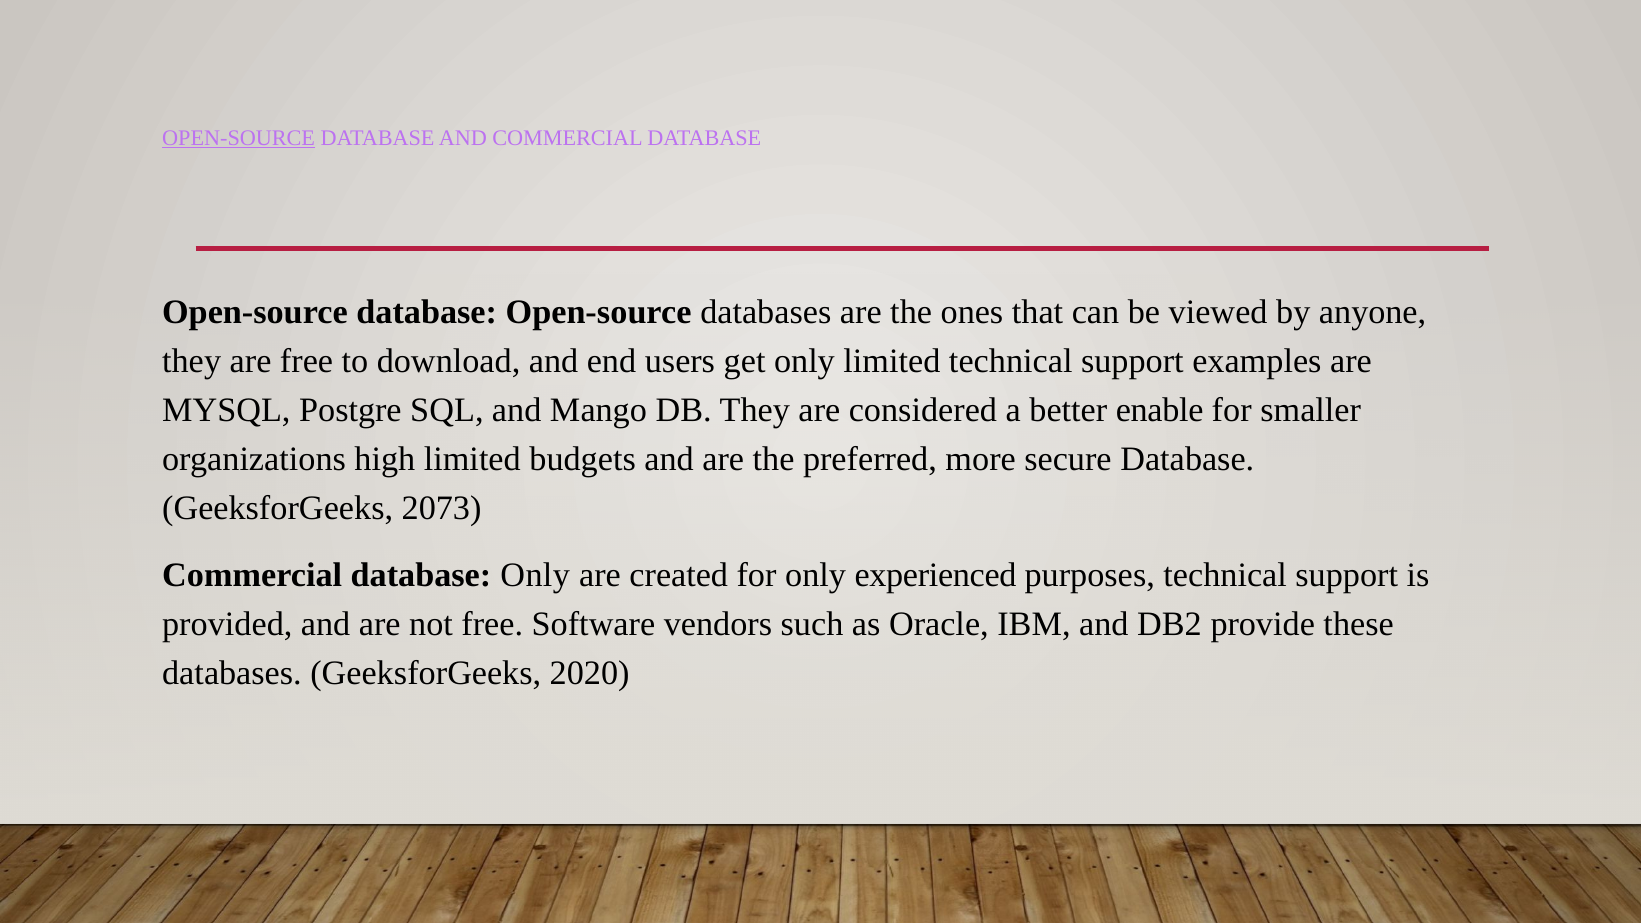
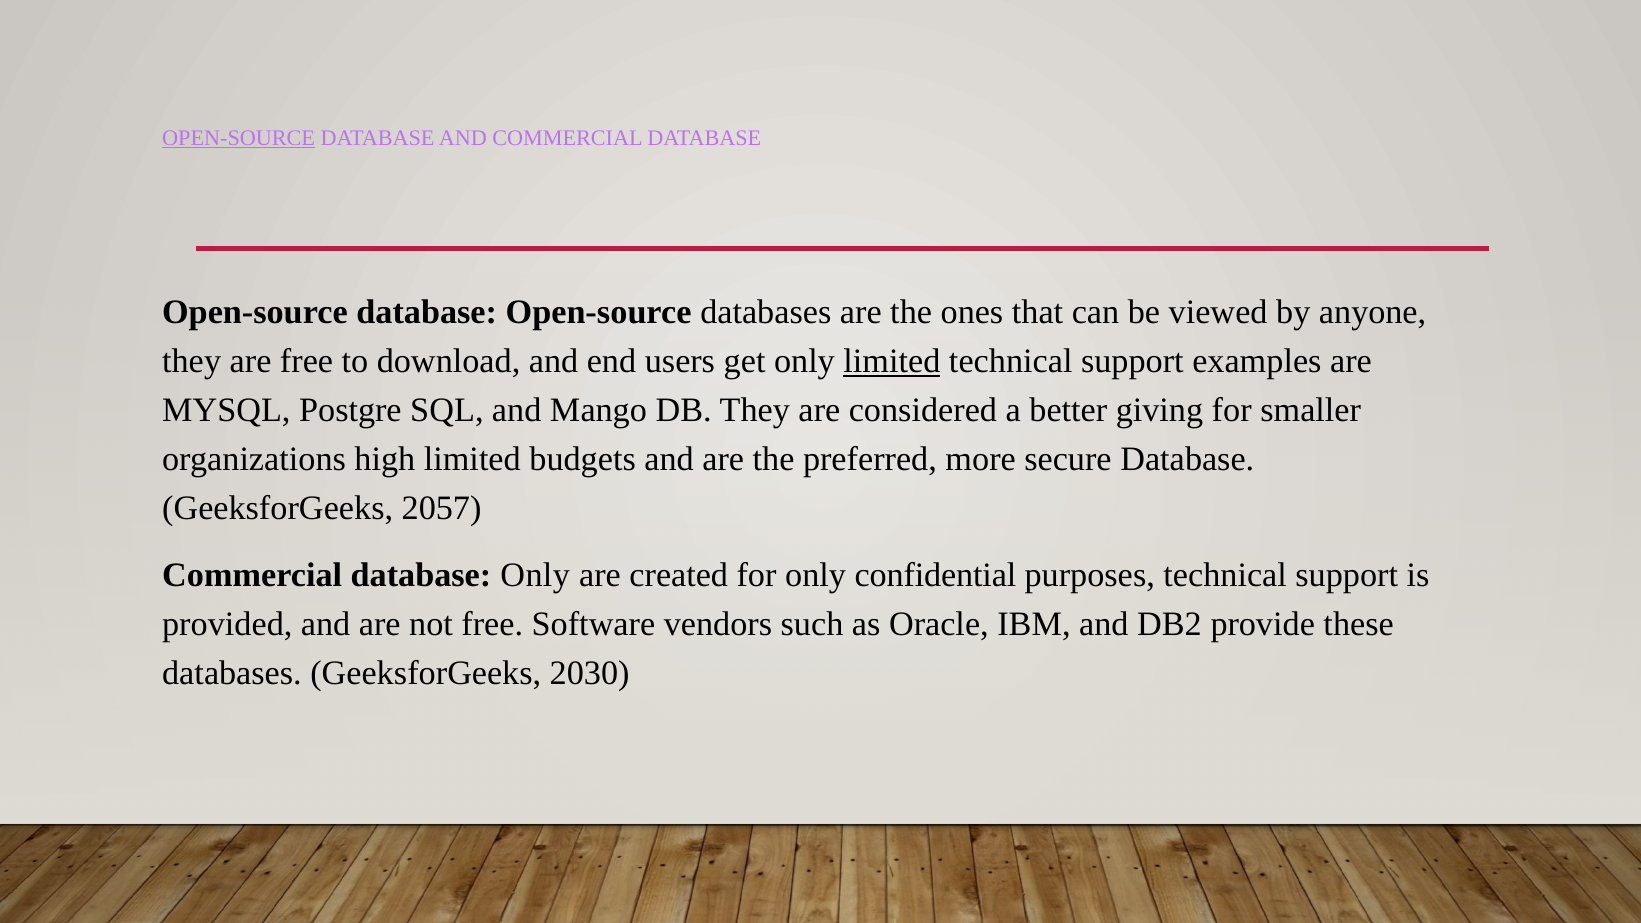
limited underline: none -> present (892, 361)
enable: enable -> giving (1159, 410)
2073: 2073 -> 2057 (442, 509)
experienced: experienced -> confidential (935, 575)
2020: 2020 -> 2030 (590, 674)
